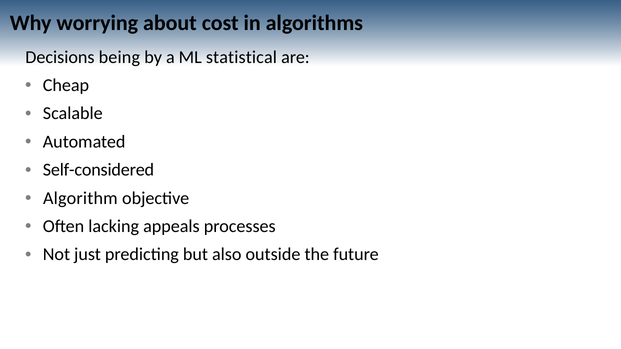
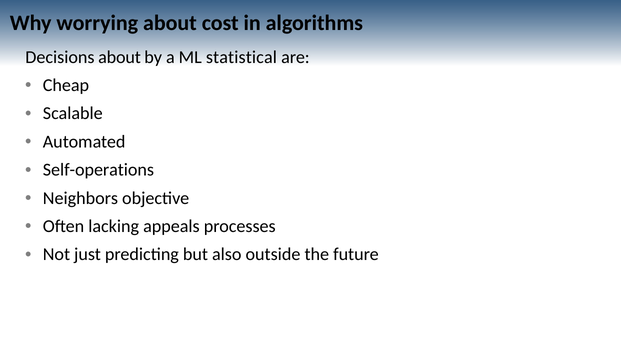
Decisions being: being -> about (120, 57)
Self-considered: Self-considered -> Self-operations (98, 170)
Algorithm: Algorithm -> Neighbors (80, 198)
